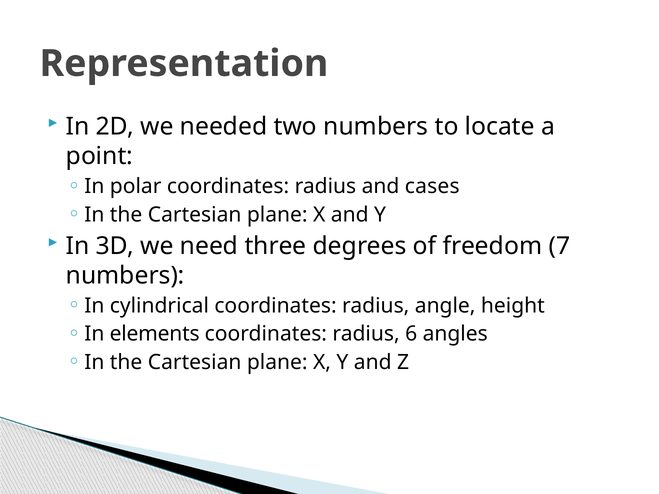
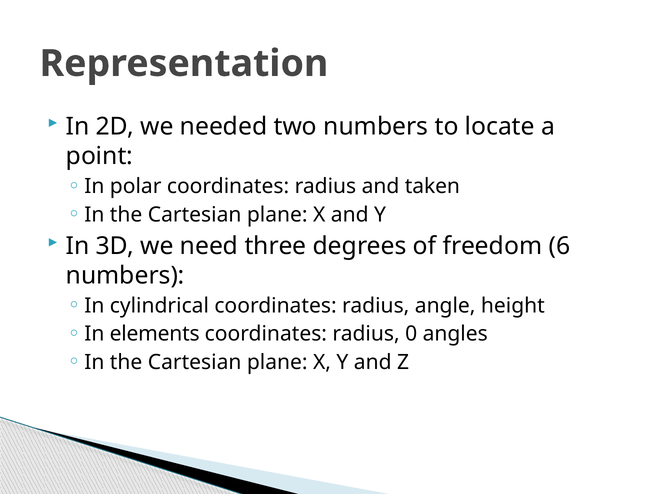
cases: cases -> taken (432, 186)
7: 7 -> 6 (559, 246)
6: 6 -> 0 (411, 334)
